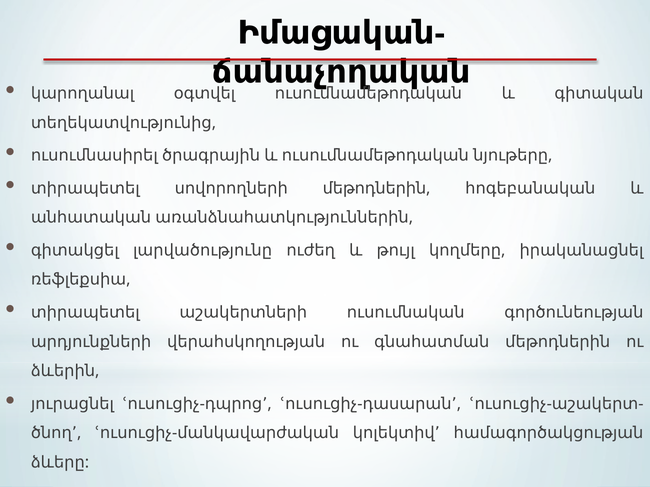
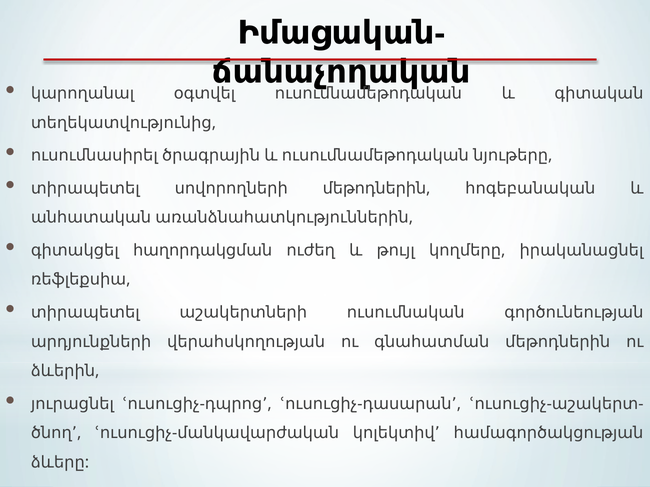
լարվածությունը: լարվածությունը -> հաղորդակցման (203, 251)
